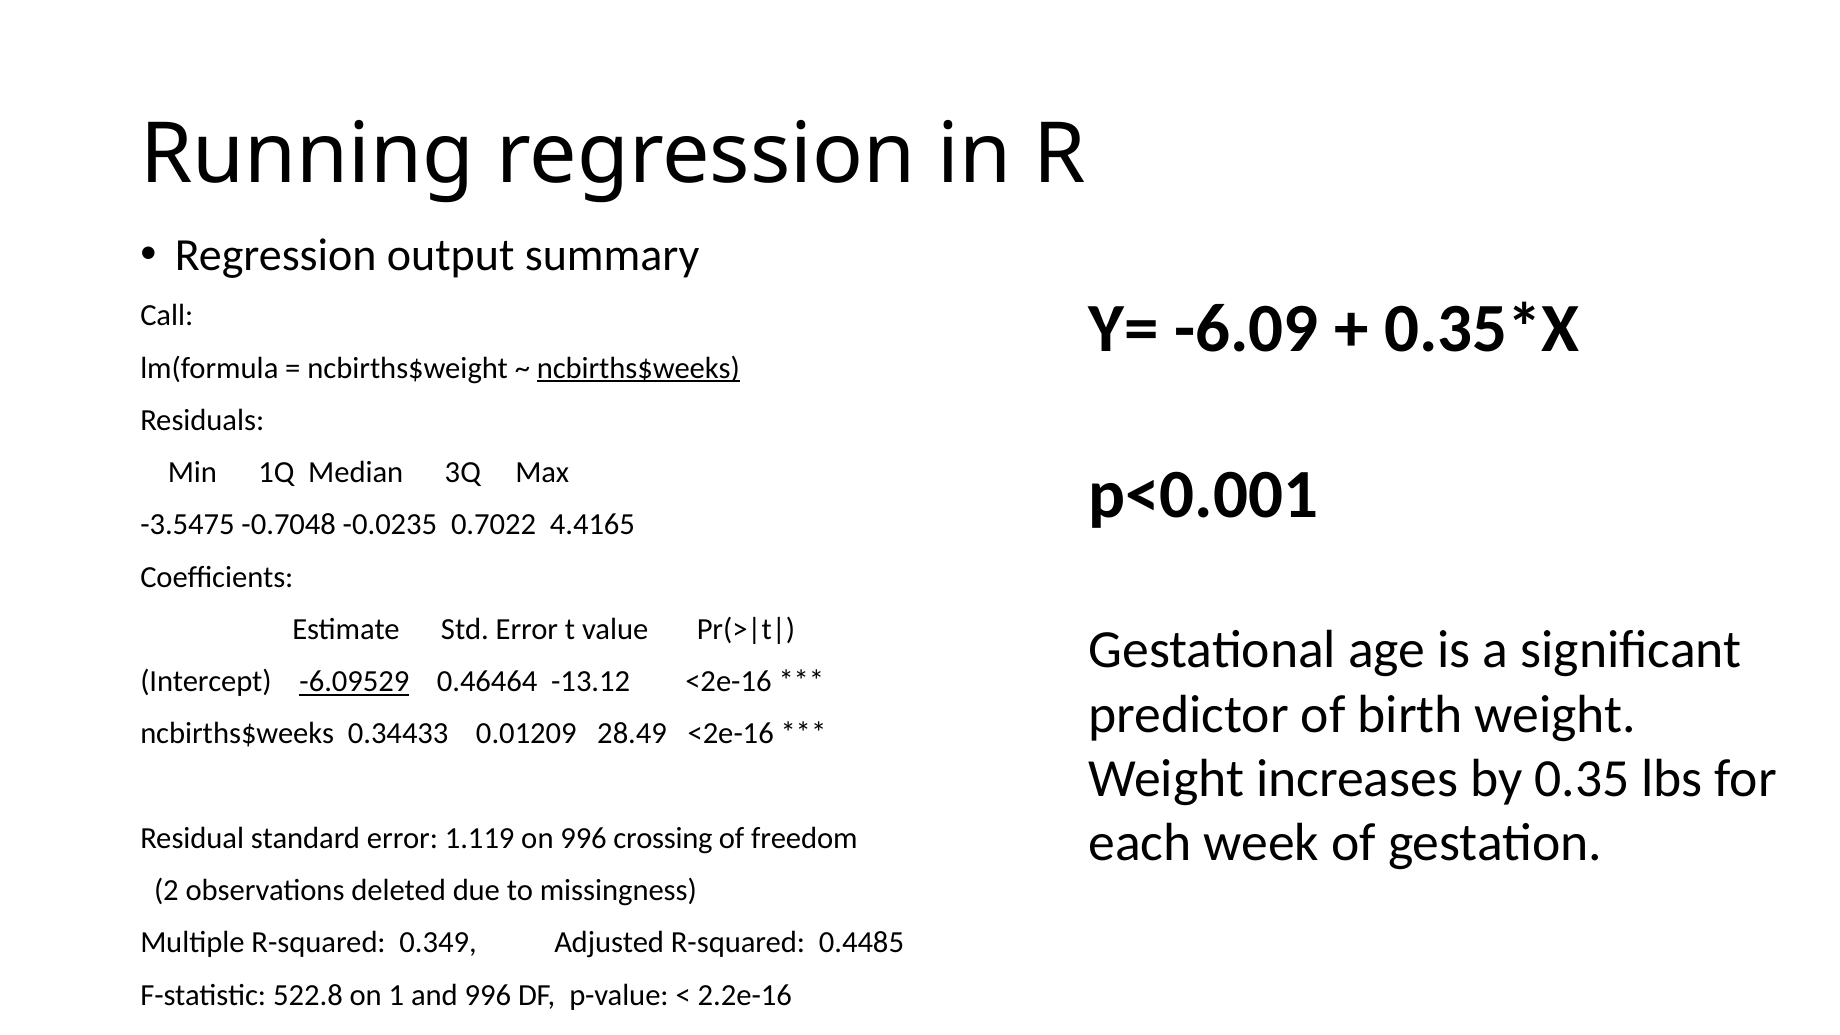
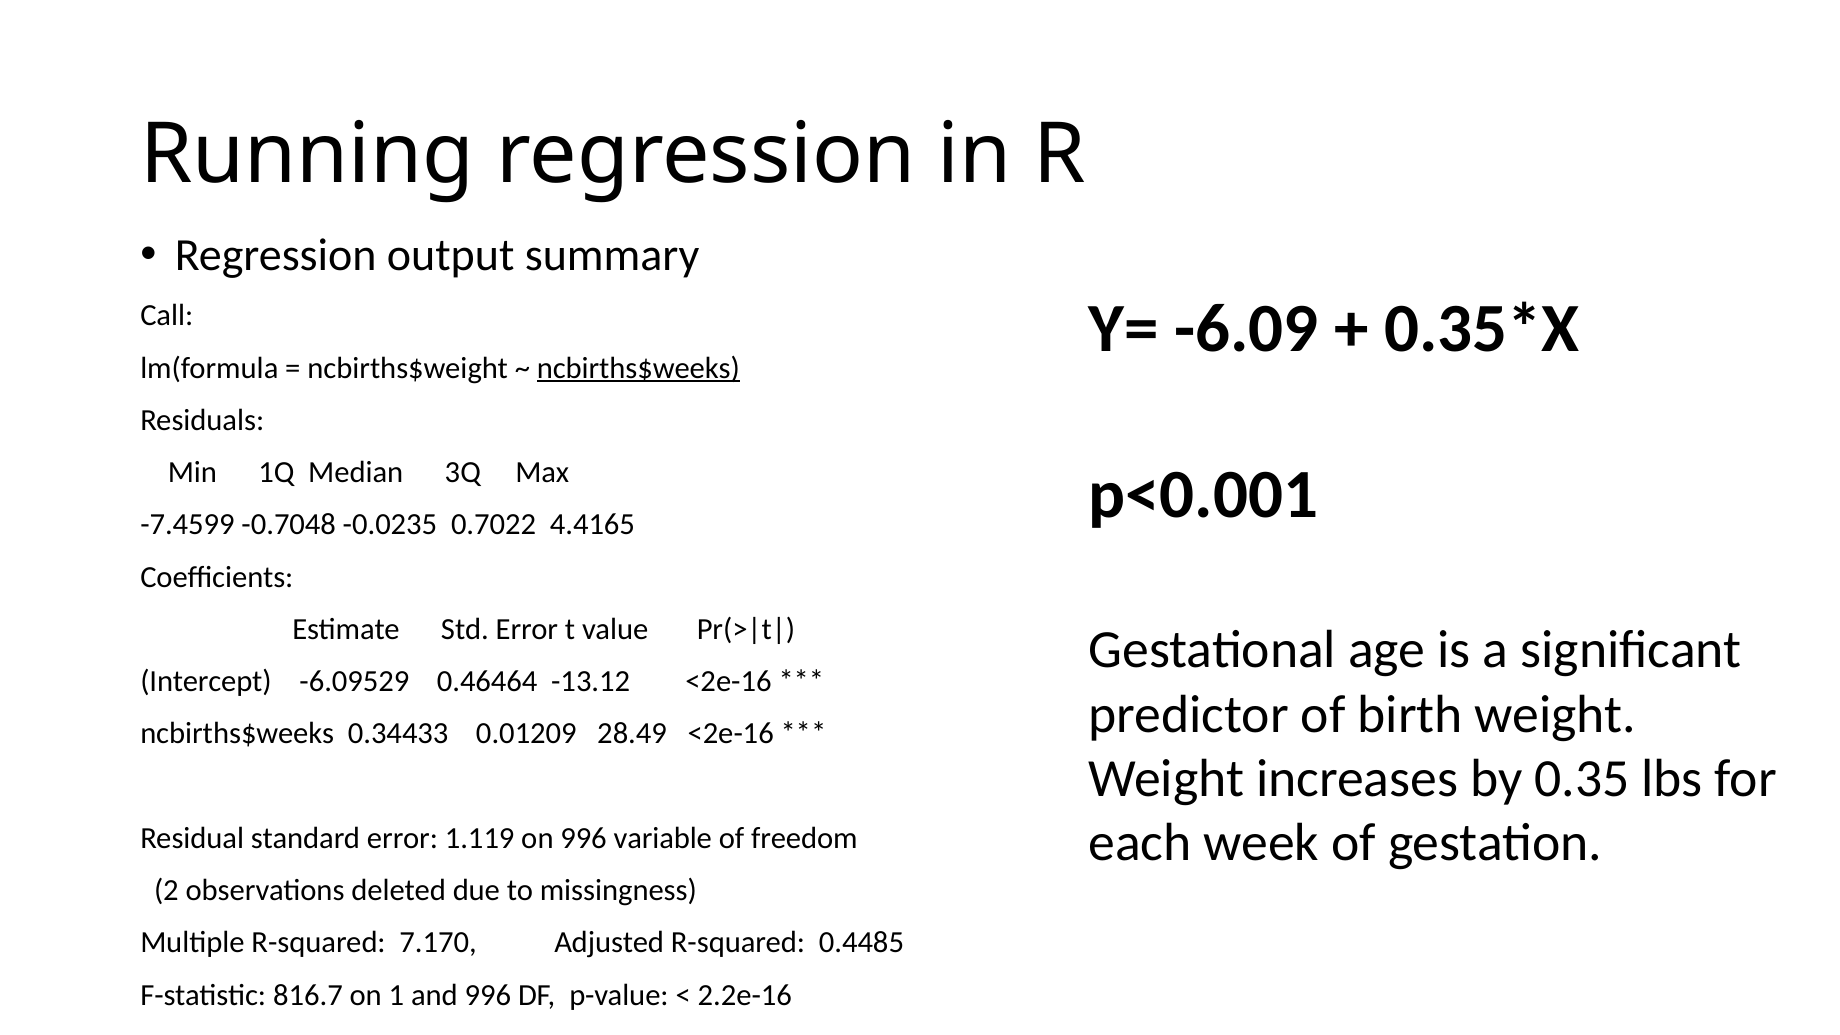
-3.5475: -3.5475 -> -7.4599 (187, 525)
-6.09529 underline: present -> none (354, 682)
crossing: crossing -> variable (663, 838)
0.349: 0.349 -> 7.170 (438, 943)
522.8: 522.8 -> 816.7 (308, 995)
